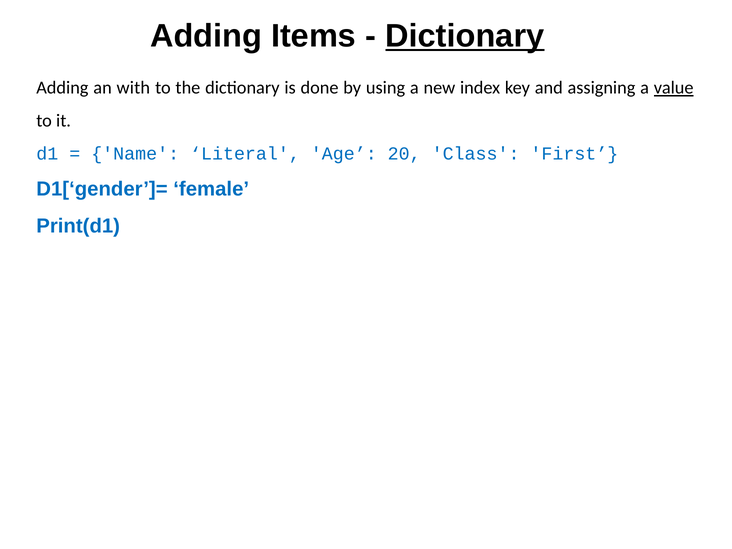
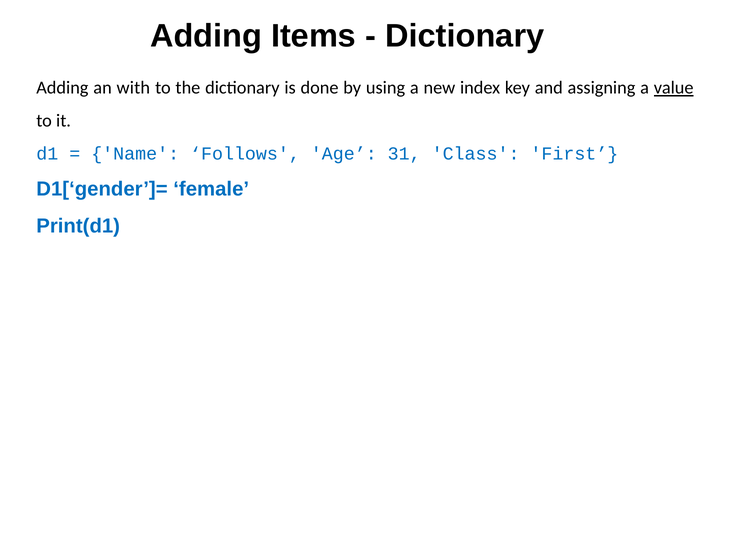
Dictionary underline: present -> none (465, 36)
Literal: Literal -> Follows (245, 154)
20: 20 -> 31 (404, 154)
